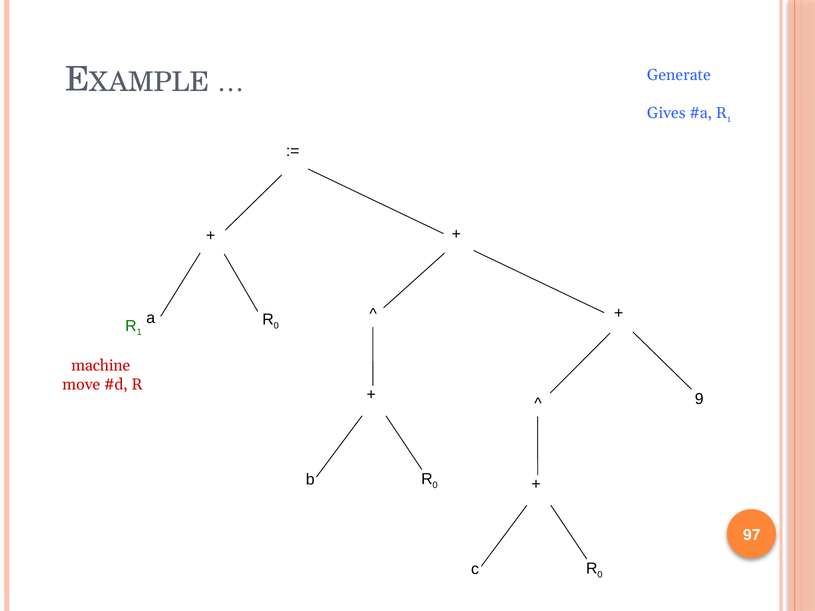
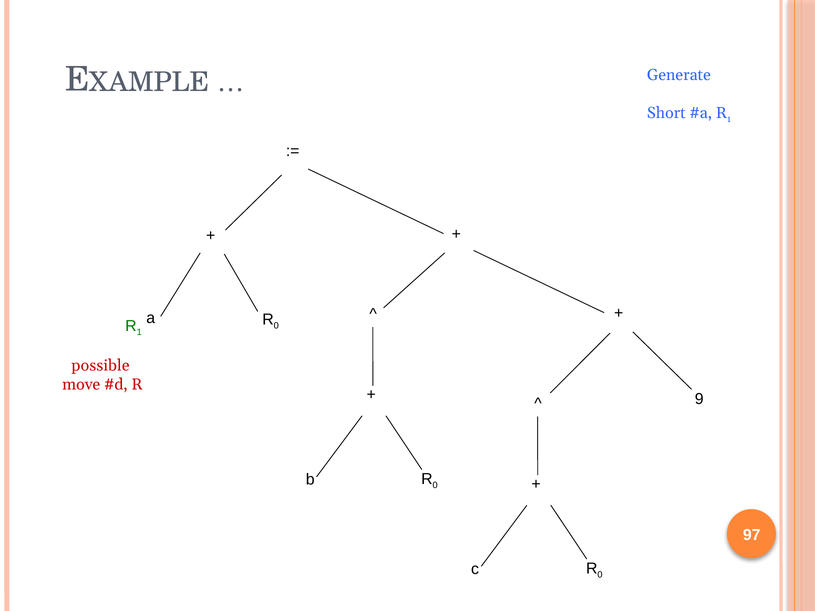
Gives: Gives -> Short (666, 113)
machine: machine -> possible (101, 366)
